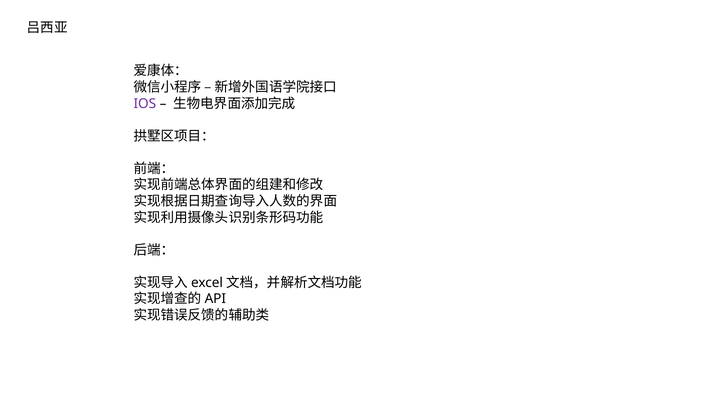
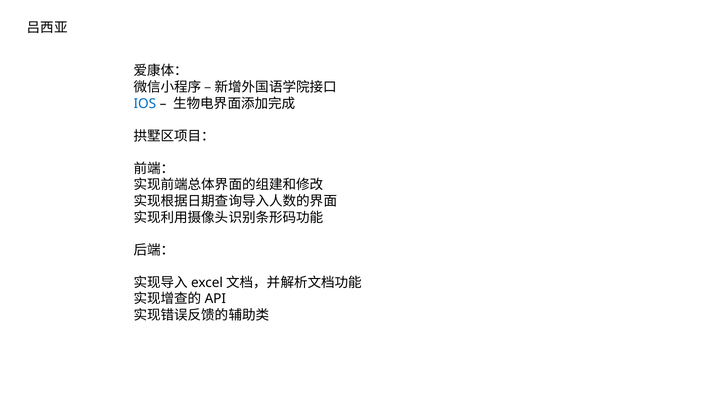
IOS colour: purple -> blue (145, 104)
